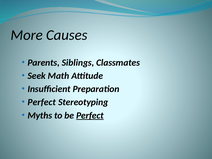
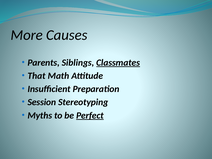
Classmates underline: none -> present (118, 63)
Seek: Seek -> That (37, 76)
Perfect: Perfect -> Session (42, 102)
